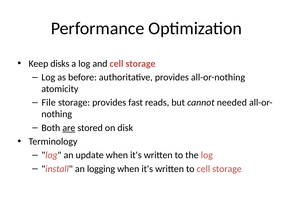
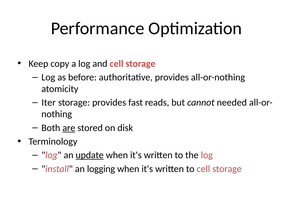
disks: disks -> copy (60, 64)
File: File -> Iter (49, 102)
update underline: none -> present (90, 155)
